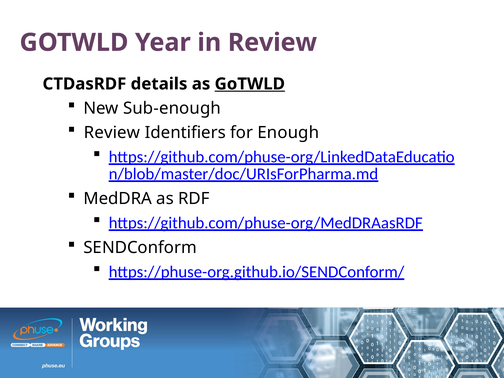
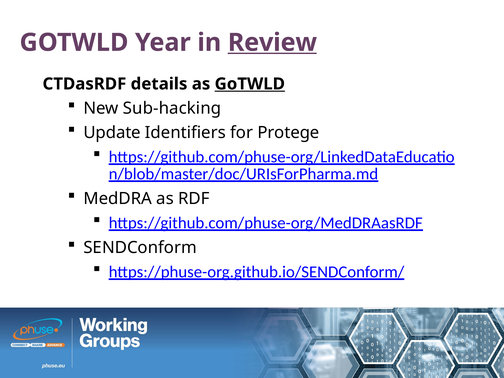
Review underline: none -> present (272, 43)
Sub-enough: Sub-enough -> Sub-hacking (172, 108)
Review: Review -> Update (112, 133)
Enough: Enough -> Protege (288, 133)
